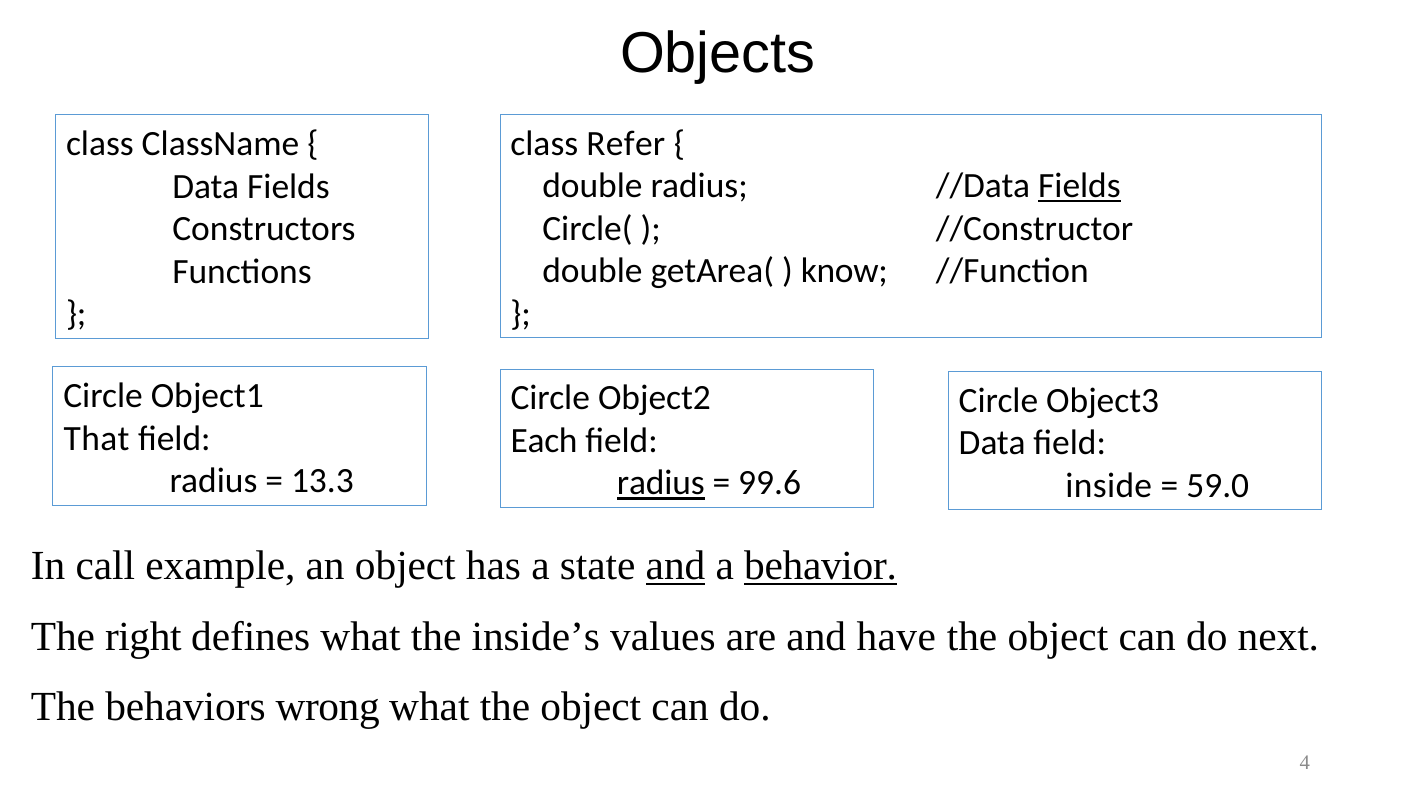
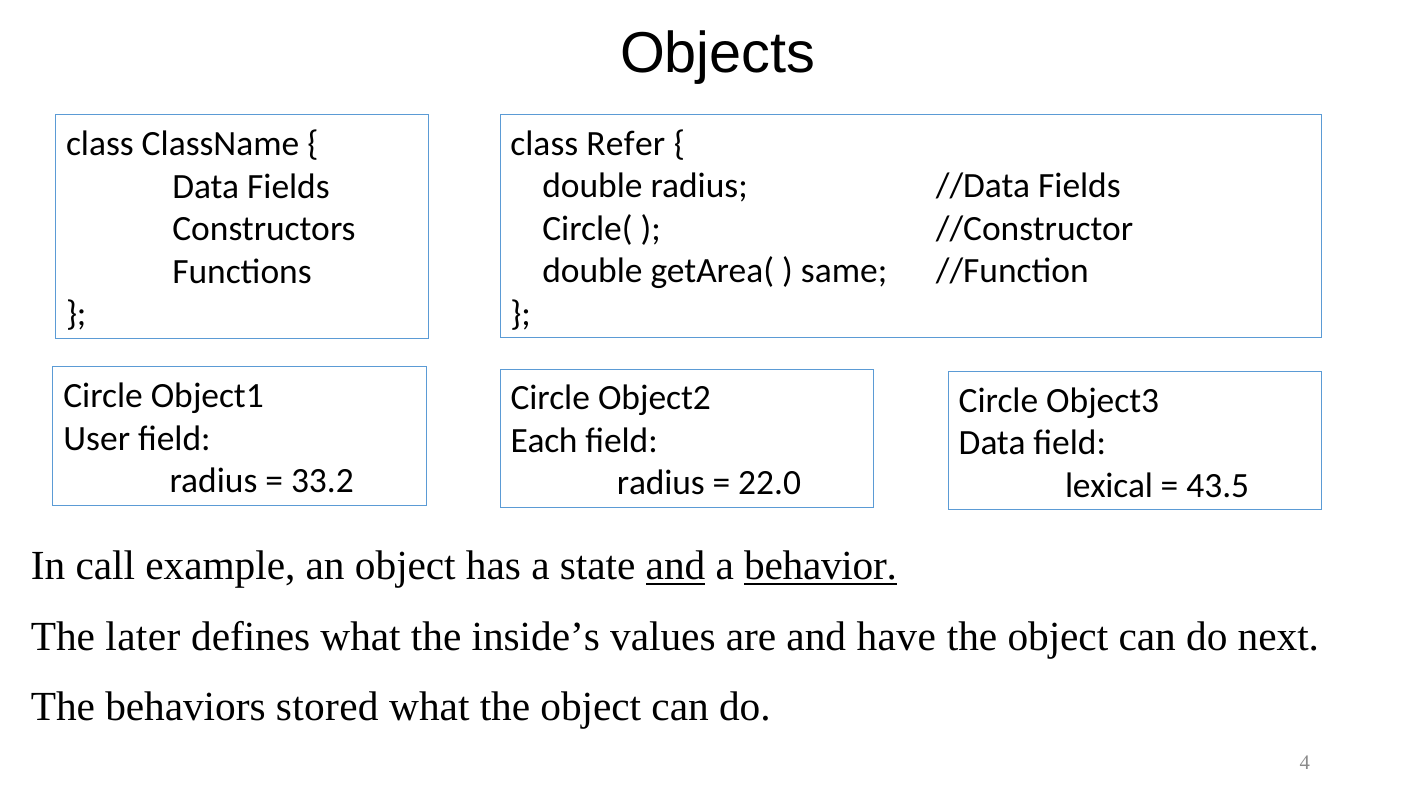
Fields underline: present -> none (1079, 186)
know: know -> same (844, 271)
That: That -> User (97, 438)
13.3: 13.3 -> 33.2 (322, 481)
radius underline: present -> none (661, 483)
99.6: 99.6 -> 22.0 (770, 483)
inside: inside -> lexical (1109, 485)
59.0: 59.0 -> 43.5 (1218, 485)
right: right -> later (143, 636)
wrong: wrong -> stored (327, 706)
